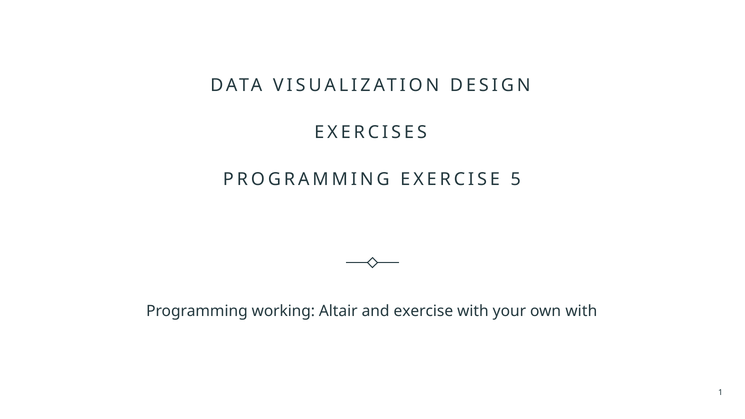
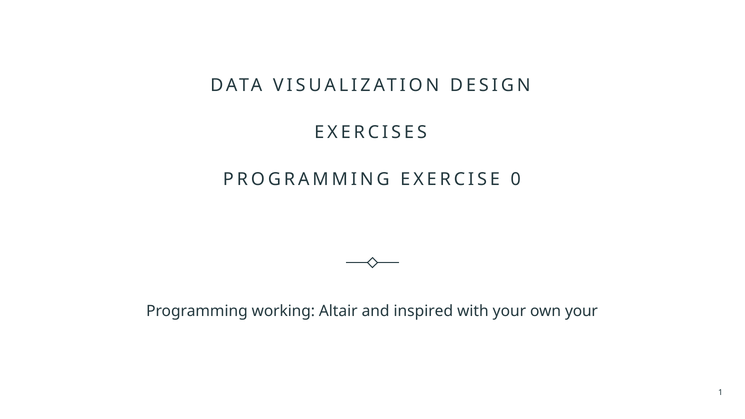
5: 5 -> 0 (516, 180)
and exercise: exercise -> inspired (423, 311)
own with: with -> your (581, 311)
